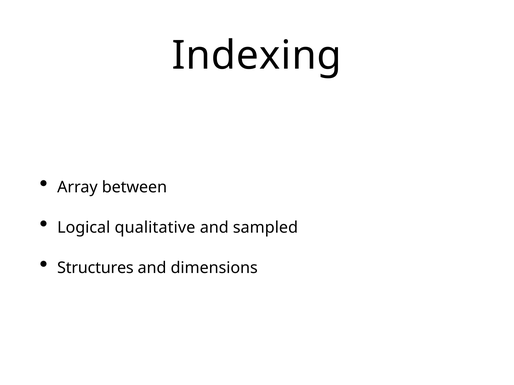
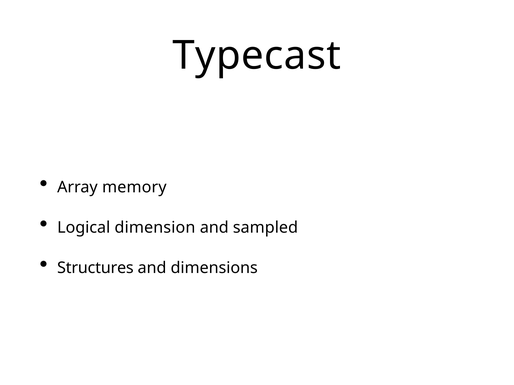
Indexing: Indexing -> Typecast (257, 56)
between: between -> memory (134, 187)
qualitative: qualitative -> dimension (155, 228)
